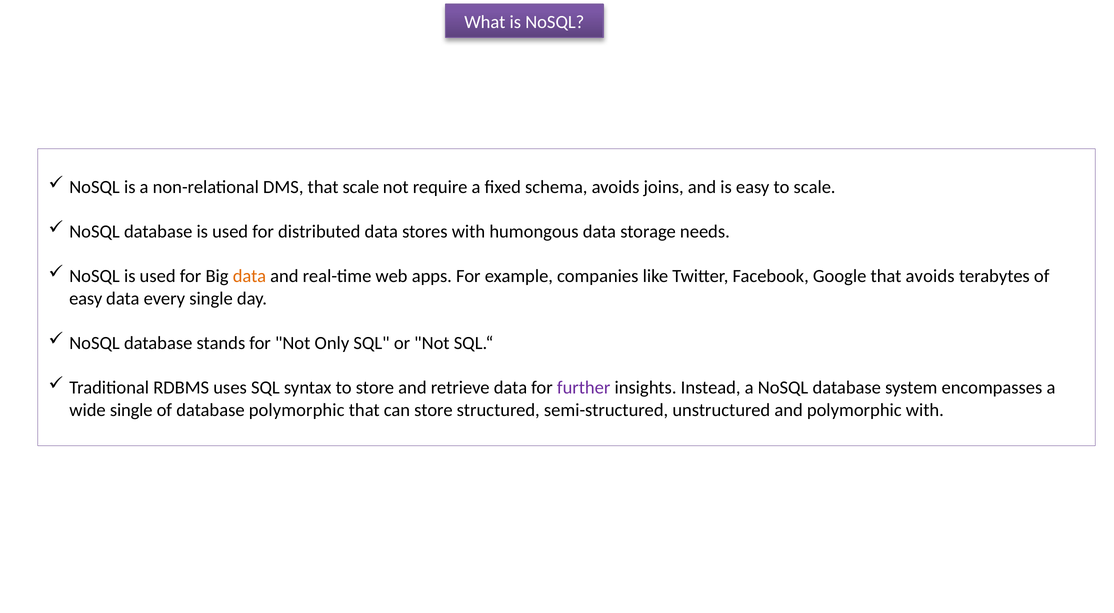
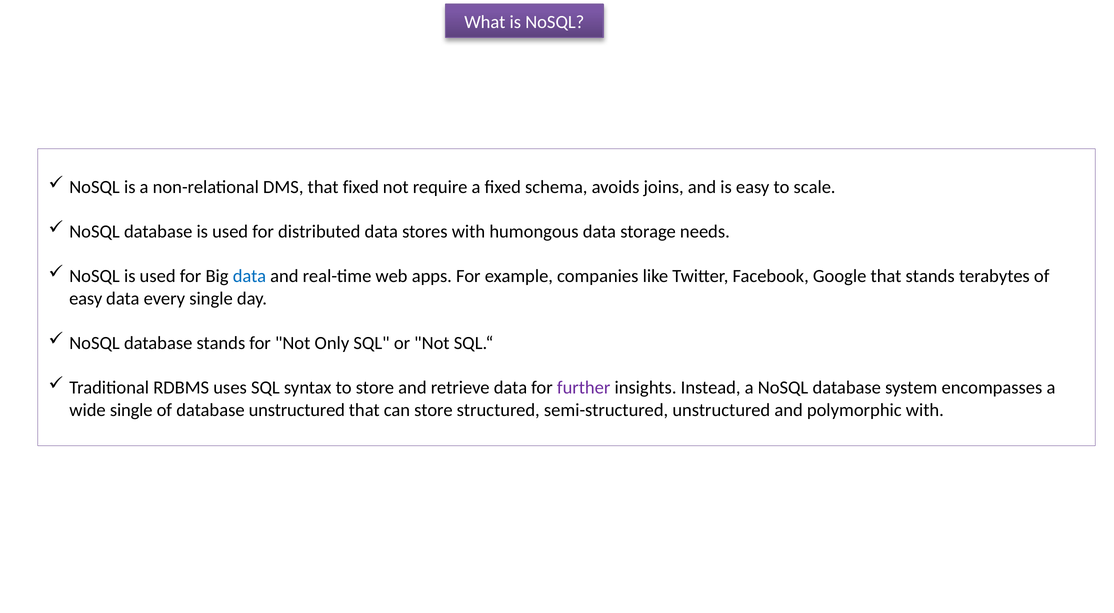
that scale: scale -> fixed (361, 187)
data colour: orange -> blue (249, 276)
that avoids: avoids -> stands (930, 276)
database polymorphic: polymorphic -> unstructured (297, 410)
